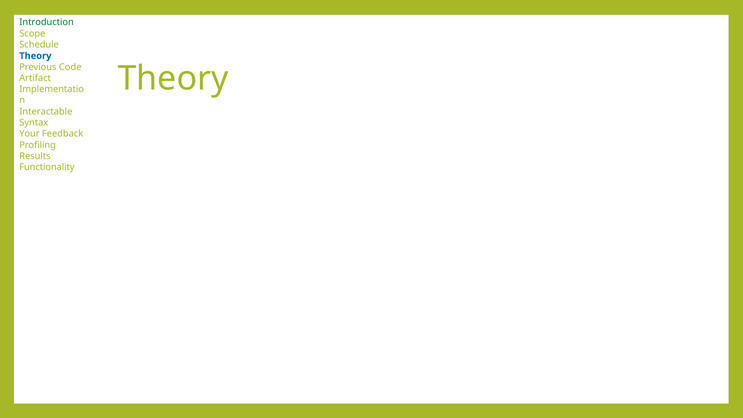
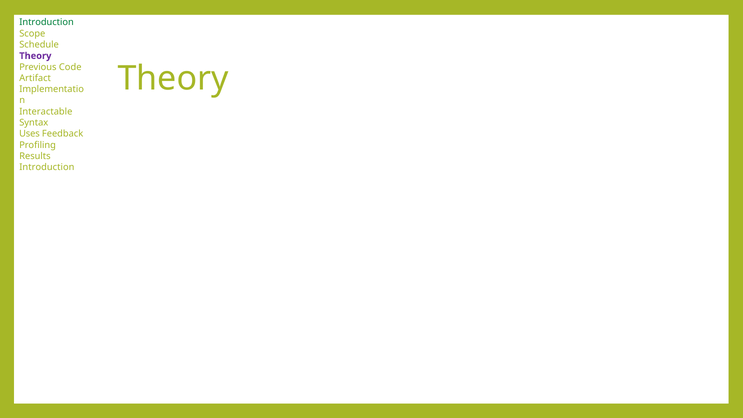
Theory colour: blue -> purple (35, 56)
Your: Your -> Uses (29, 134)
Functionality: Functionality -> Introduction (47, 167)
